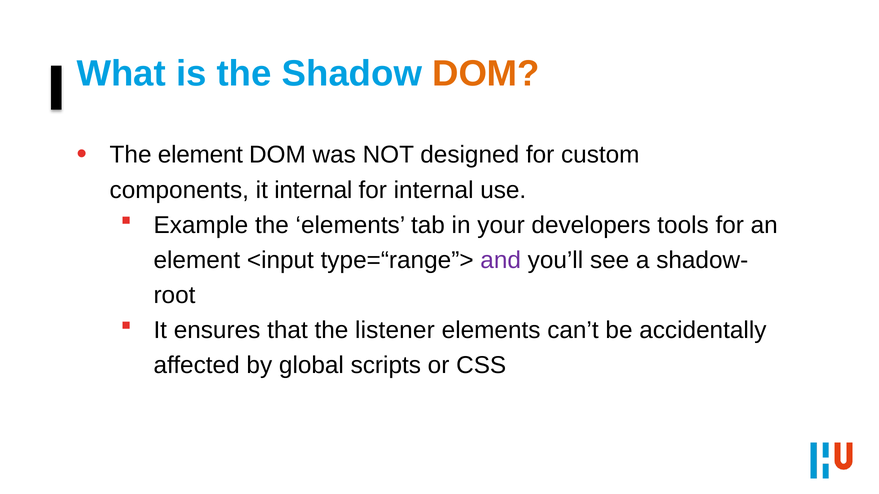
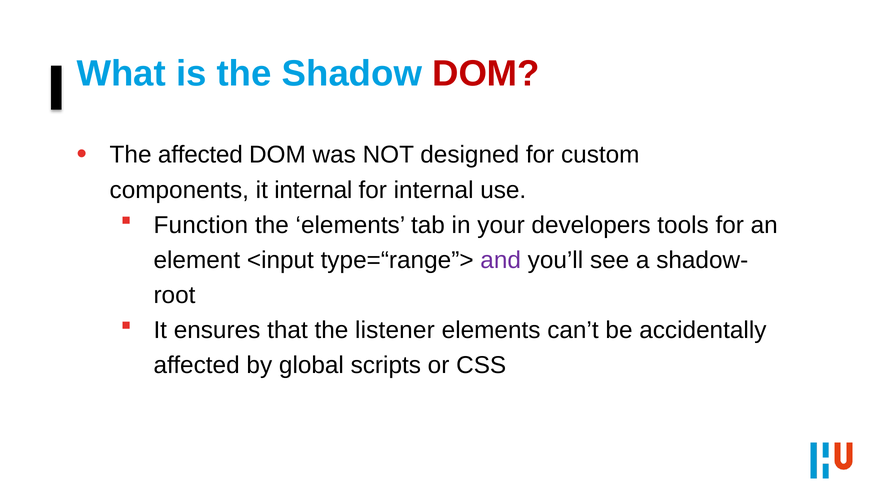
DOM colour: orange -> red (486, 74)
The element: element -> affected (200, 155)
Example: Example -> Function (201, 225)
